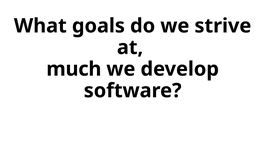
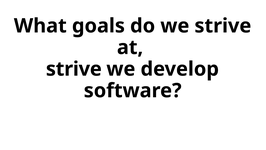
much: much -> strive (74, 69)
